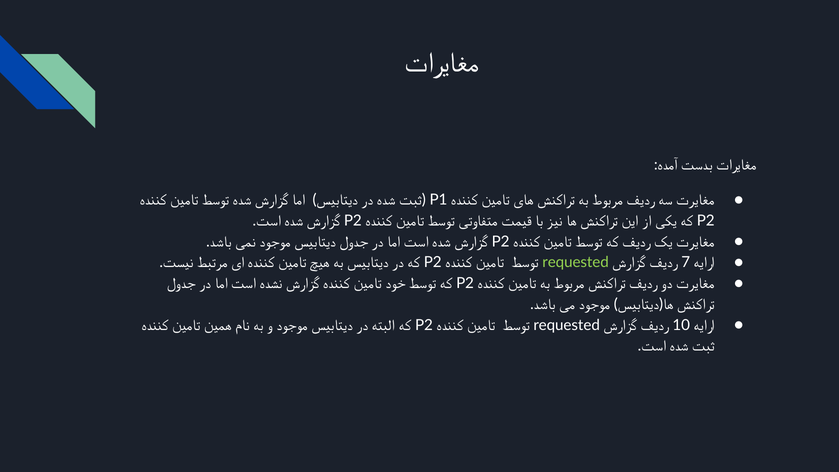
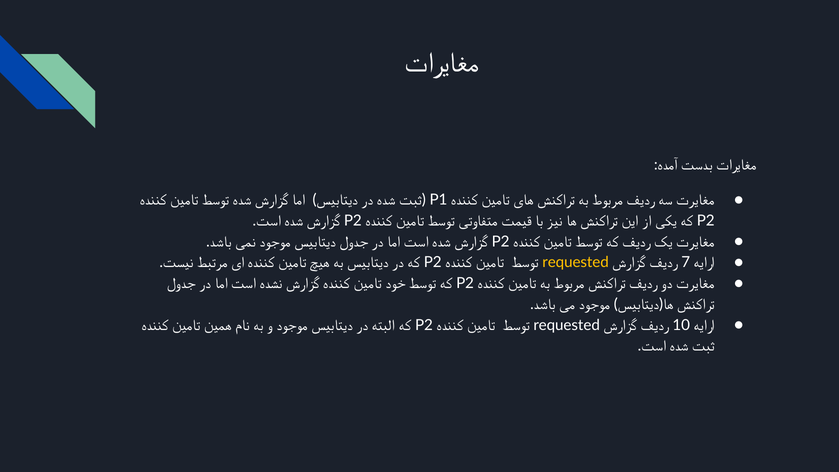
requested colour: light green -> yellow (576, 262)
